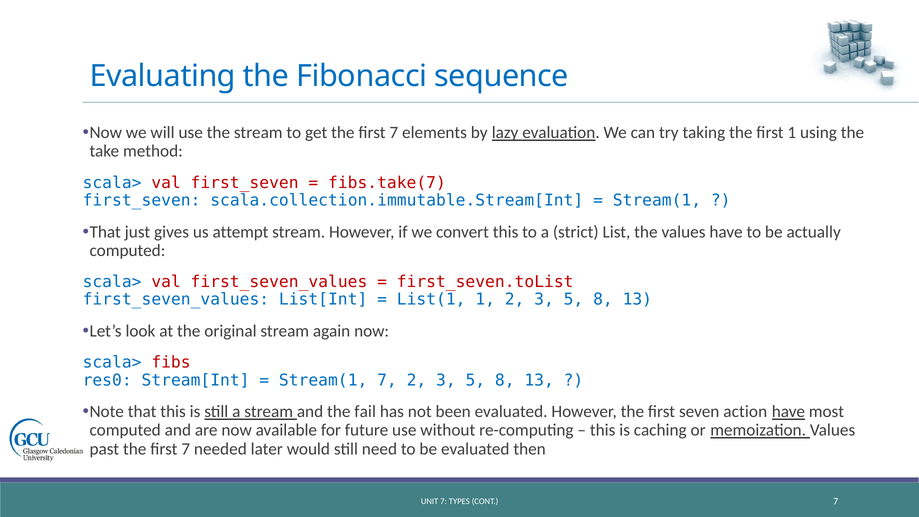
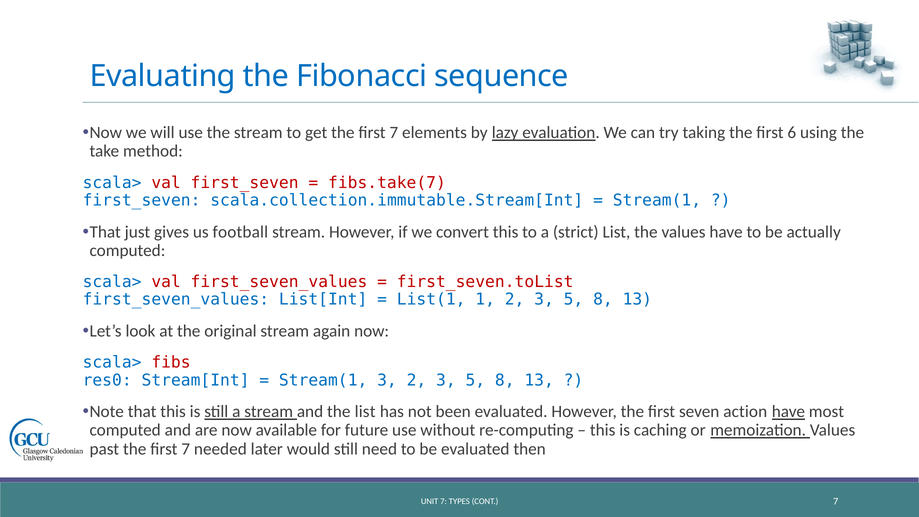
first 1: 1 -> 6 (792, 133)
attempt: attempt -> football (240, 232)
Stream(1 7: 7 -> 3 (387, 380)
the fail: fail -> list (365, 412)
